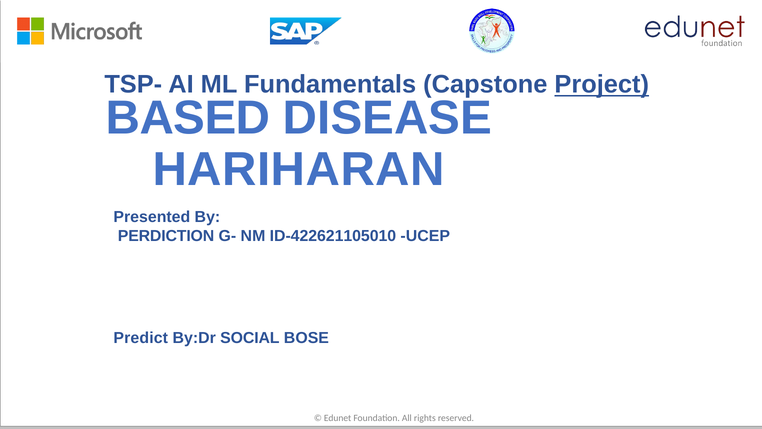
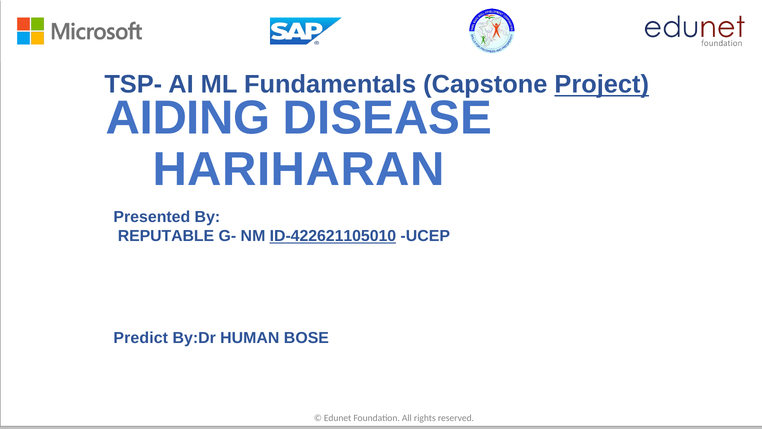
BASED: BASED -> AIDING (188, 118)
PERDICTION: PERDICTION -> REPUTABLE (166, 236)
ID-422621105010 underline: none -> present (333, 236)
SOCIAL: SOCIAL -> HUMAN (250, 338)
